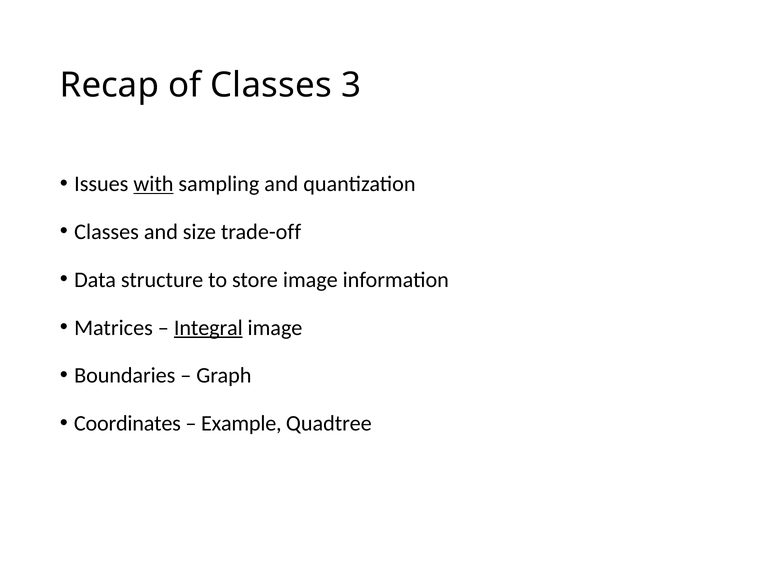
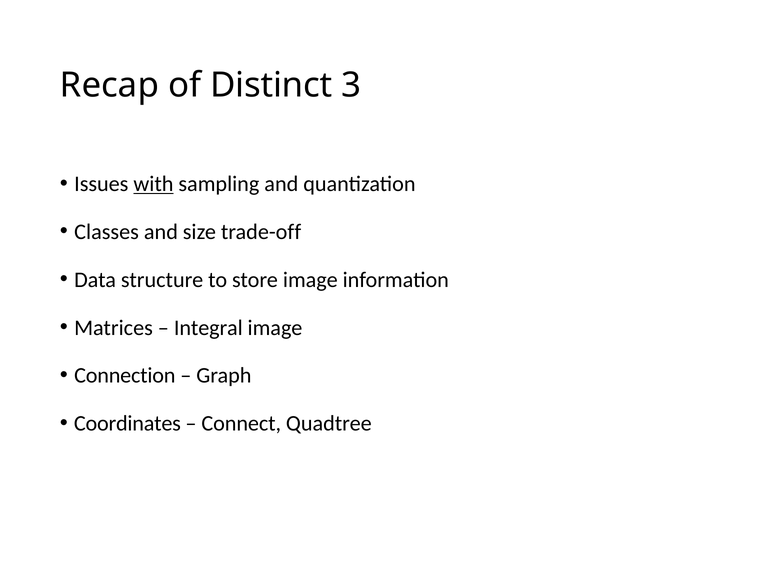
of Classes: Classes -> Distinct (271, 85)
Integral underline: present -> none (208, 328)
Boundaries: Boundaries -> Connection (125, 375)
Example: Example -> Connect (241, 423)
